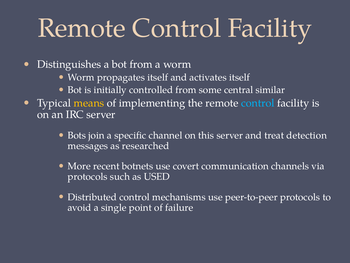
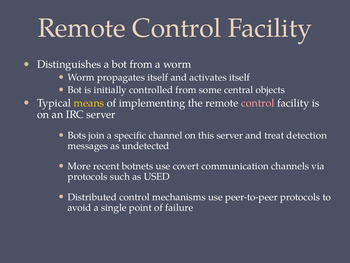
similar: similar -> objects (270, 90)
control colour: light blue -> pink (258, 103)
researched: researched -> undetected (146, 146)
